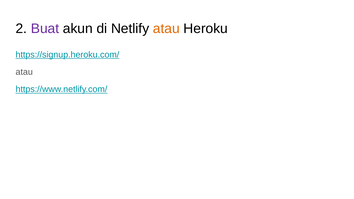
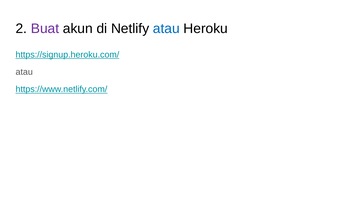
atau colour: orange -> blue (166, 29)
